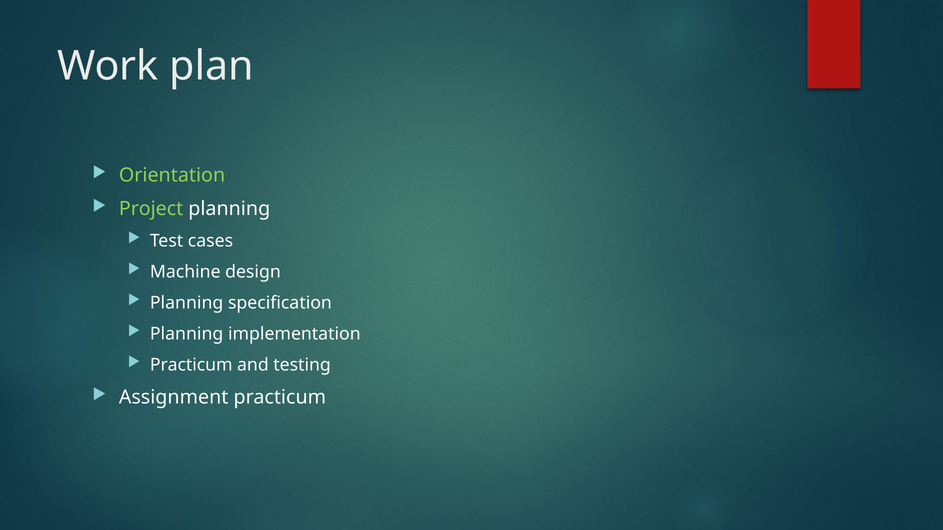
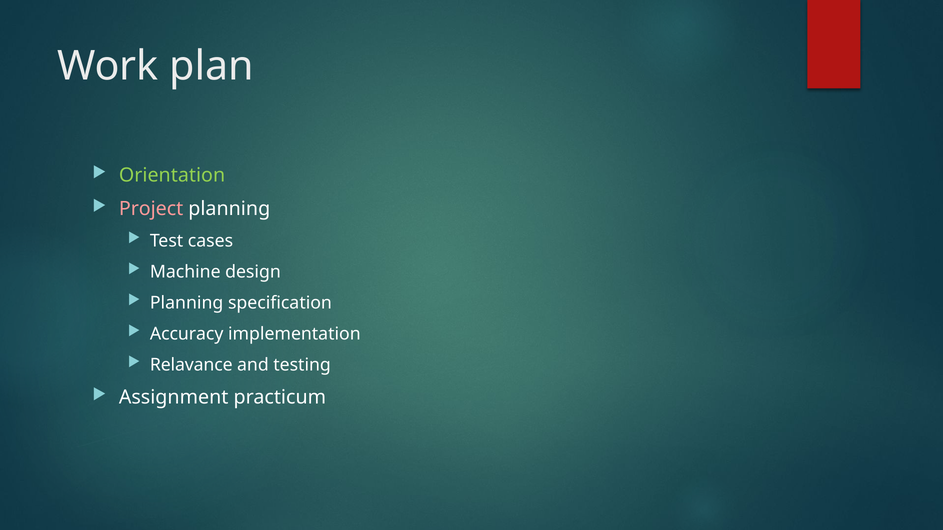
Project colour: light green -> pink (151, 209)
Planning: Planning -> Accuracy (187, 334)
Practicum: Practicum -> Relavance (191, 365)
